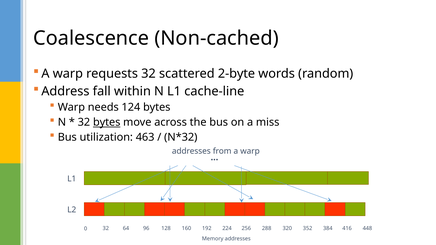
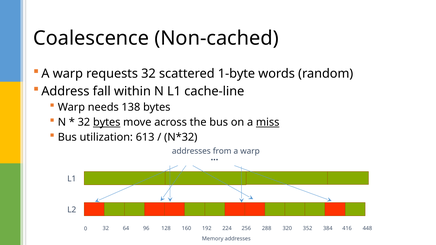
2-byte: 2-byte -> 1-byte (236, 74)
124: 124 -> 138 (131, 107)
miss underline: none -> present (268, 122)
463: 463 -> 613 (145, 137)
